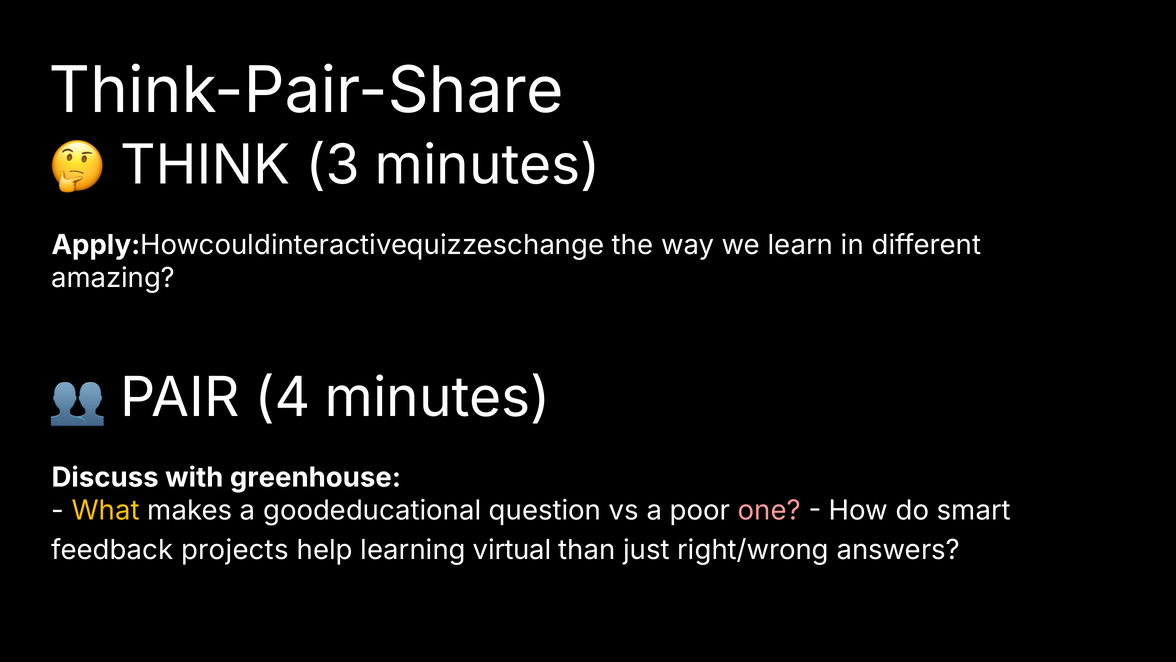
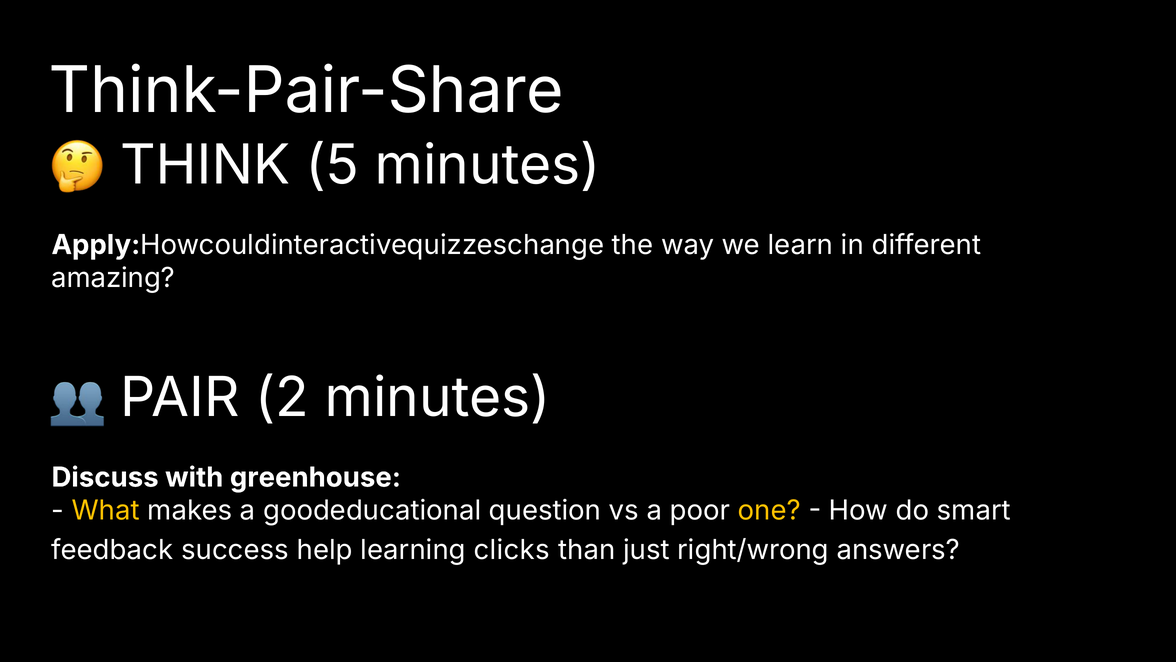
3: 3 -> 5 (332, 166)
4: 4 -> 2 (282, 398)
one colour: pink -> yellow (769, 511)
projects: projects -> success (235, 550)
virtual: virtual -> clicks (512, 550)
